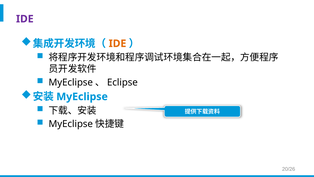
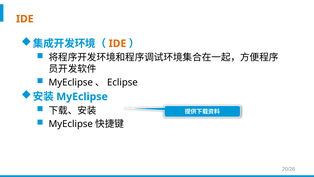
IDE colour: purple -> orange (25, 19)
